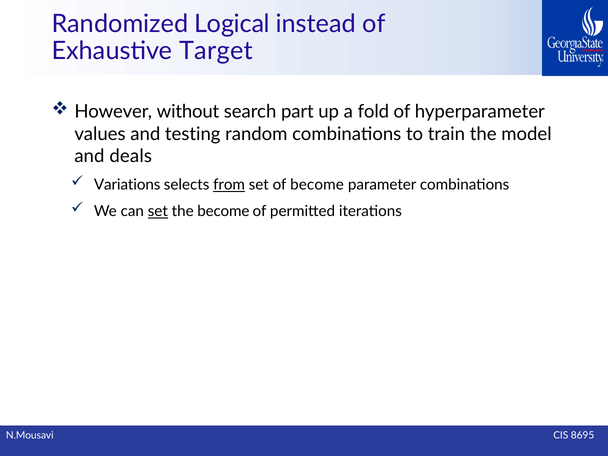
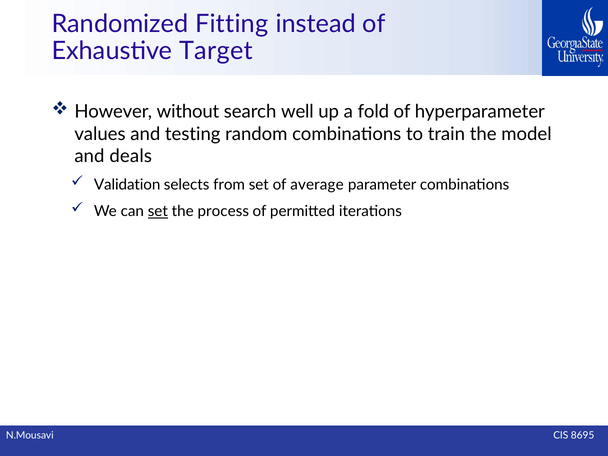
Logical: Logical -> Fitting (232, 24)
part: part -> well (297, 112)
Variations: Variations -> Validation (127, 185)
from underline: present -> none (229, 185)
of become: become -> average (317, 185)
the become: become -> process (223, 211)
